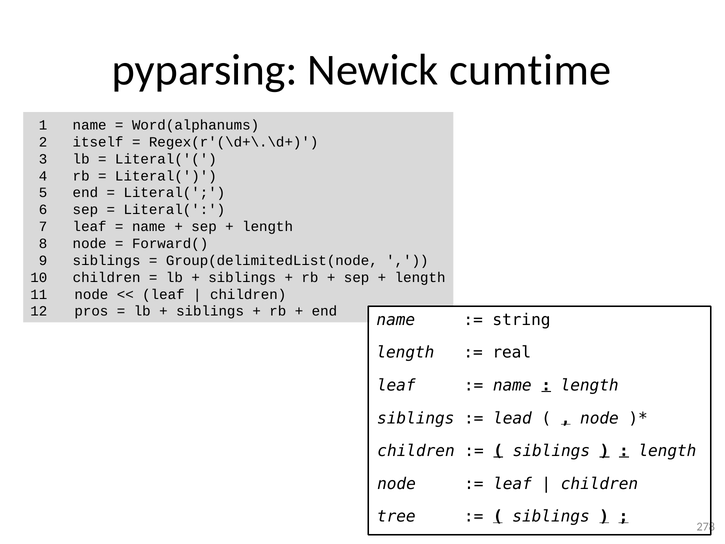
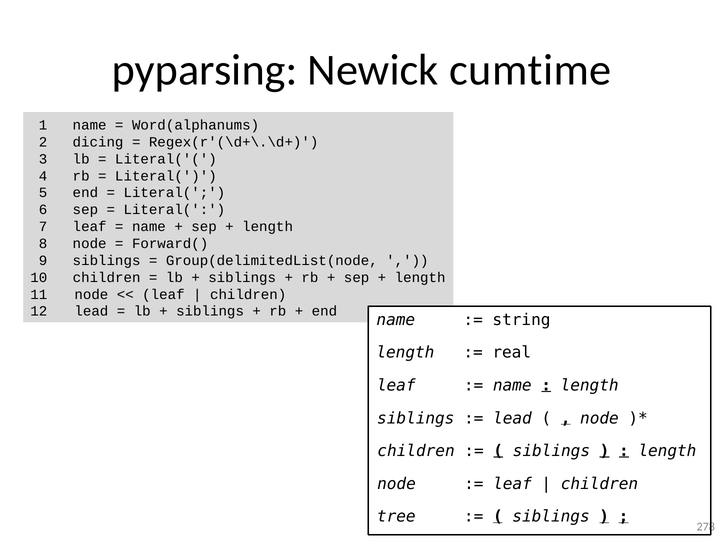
itself: itself -> dicing (98, 142)
pros: pros -> lead (91, 311)
